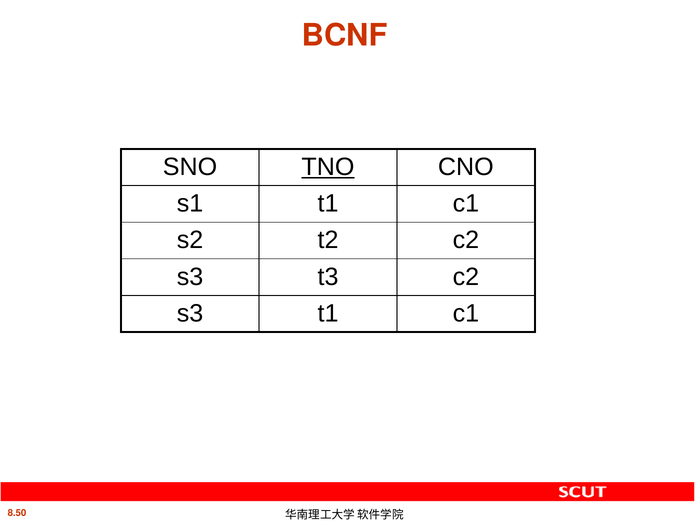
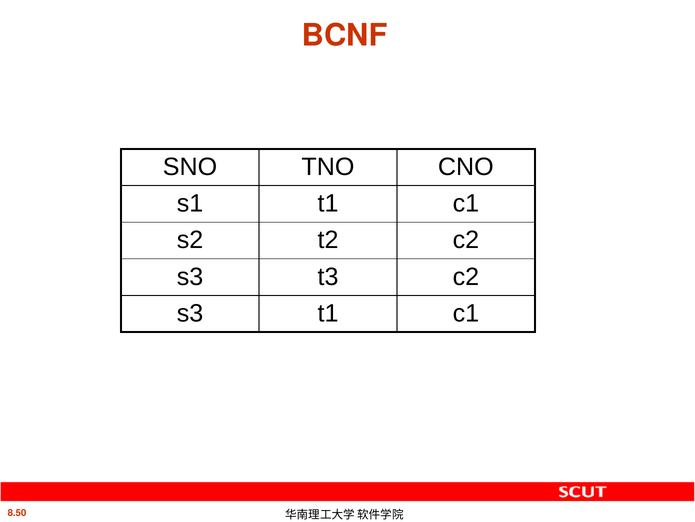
TNO underline: present -> none (328, 167)
